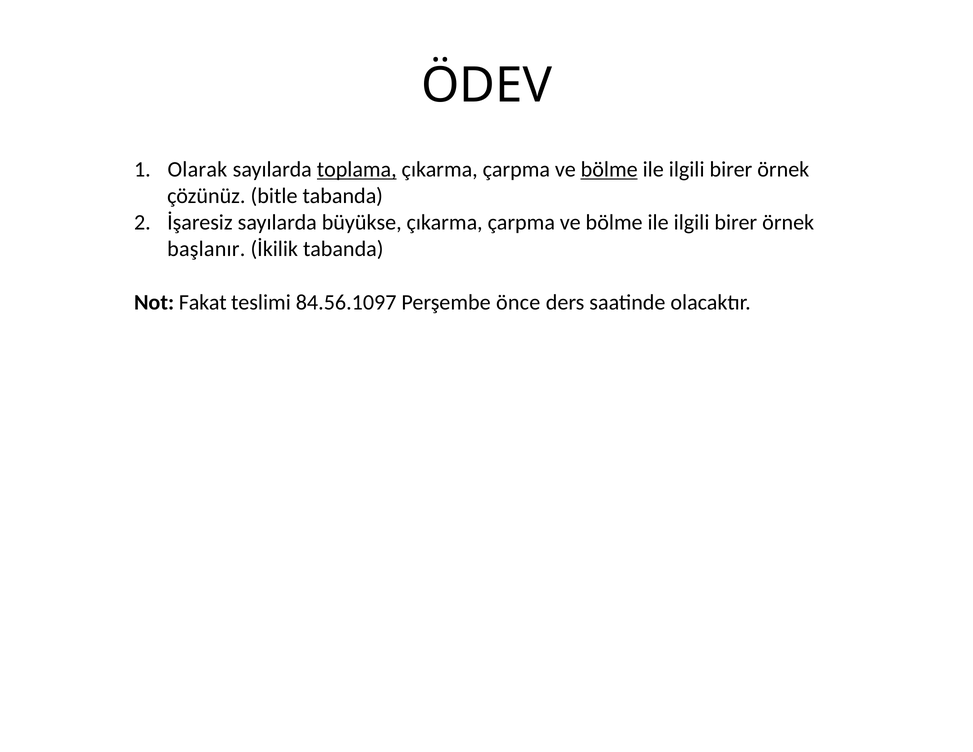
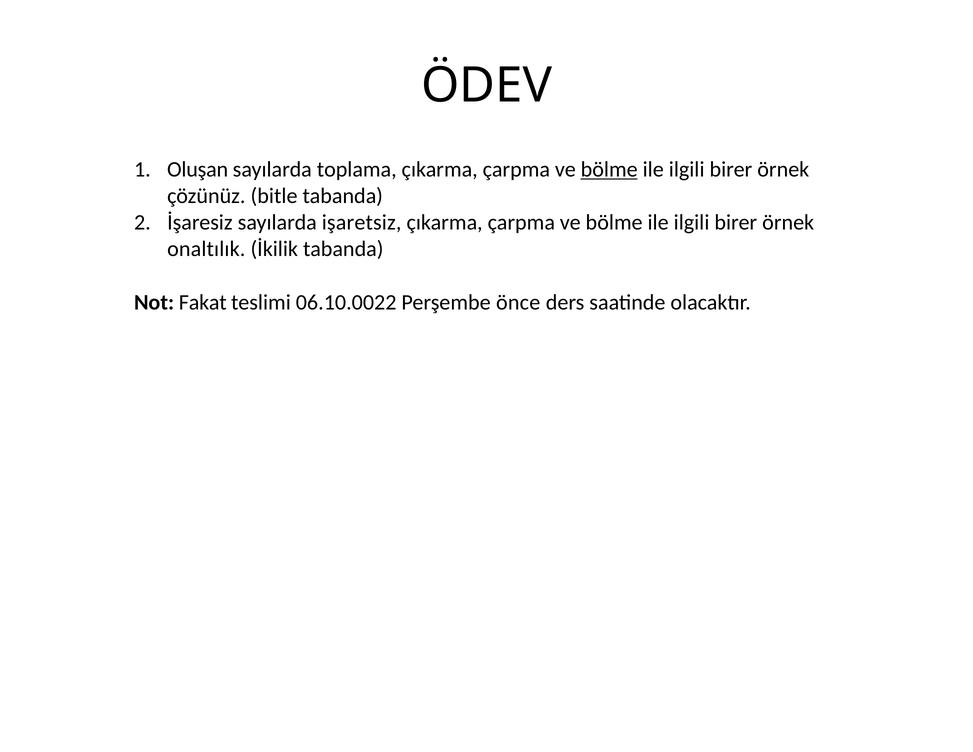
Olarak: Olarak -> Oluşan (198, 170)
toplama underline: present -> none (357, 170)
büyükse: büyükse -> işaretsiz (362, 223)
başlanır: başlanır -> onaltılık (206, 249)
84.56.1097: 84.56.1097 -> 06.10.0022 (346, 302)
